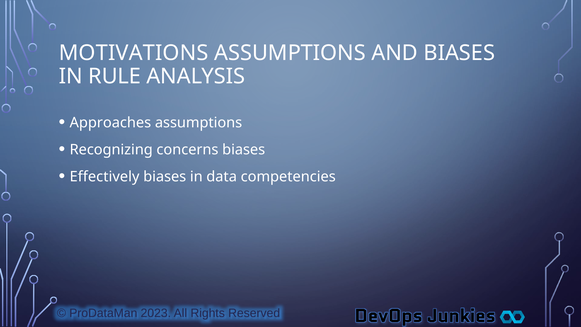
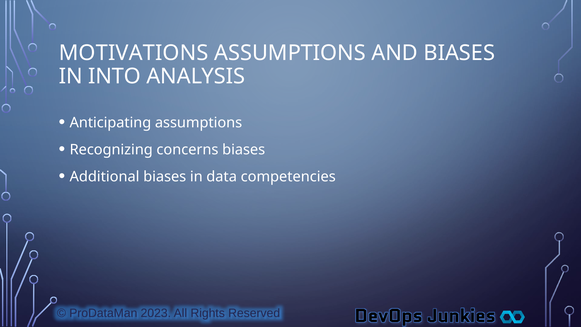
RULE: RULE -> INTO (115, 76)
Approaches: Approaches -> Anticipating (110, 123)
Effectively: Effectively -> Additional (105, 177)
